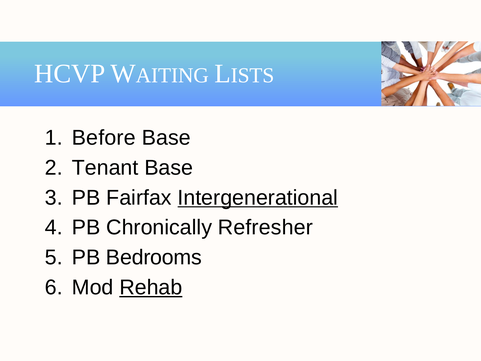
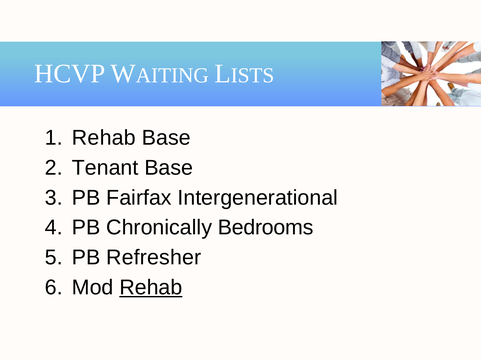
Before: Before -> Rehab (104, 138)
Intergenerational underline: present -> none (258, 197)
Refresher: Refresher -> Bedrooms (266, 227)
Bedrooms: Bedrooms -> Refresher (154, 257)
